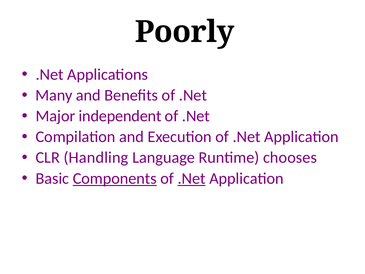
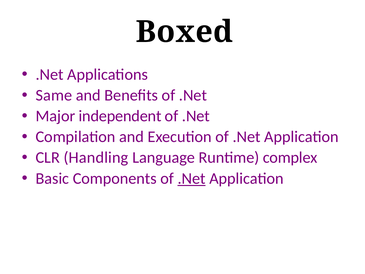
Poorly: Poorly -> Boxed (184, 32)
Many: Many -> Same (54, 95)
chooses: chooses -> complex (290, 157)
Components underline: present -> none (115, 178)
